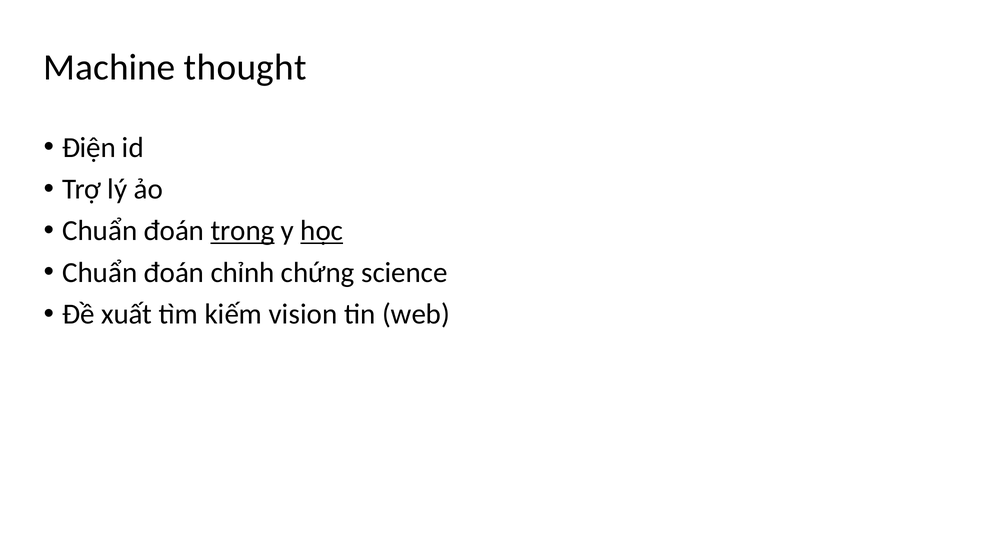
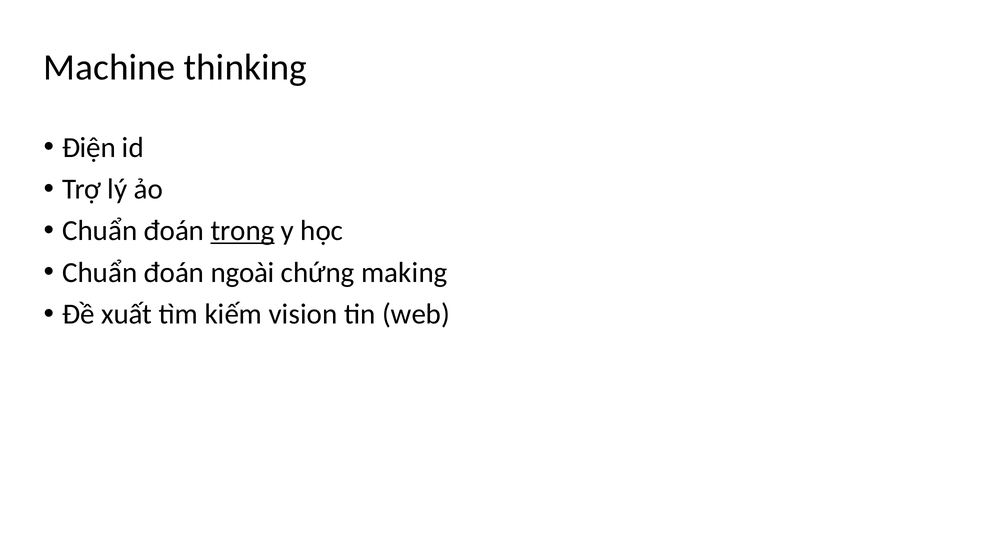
thought: thought -> thinking (245, 68)
học underline: present -> none (322, 231)
chỉnh: chỉnh -> ngoài (243, 273)
science: science -> making (404, 273)
